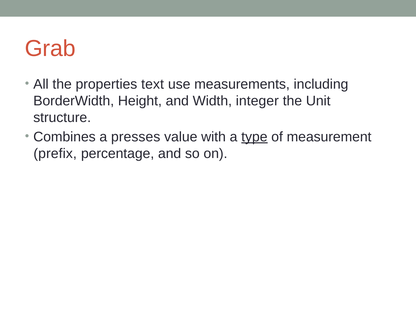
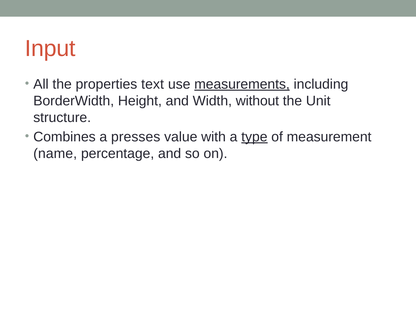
Grab: Grab -> Input (50, 48)
measurements underline: none -> present (242, 84)
integer: integer -> without (257, 101)
prefix: prefix -> name (55, 154)
